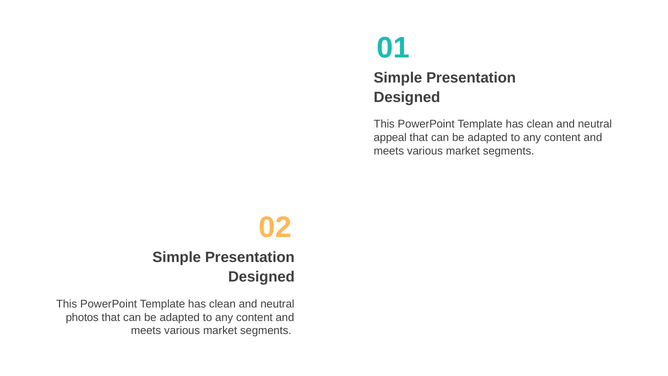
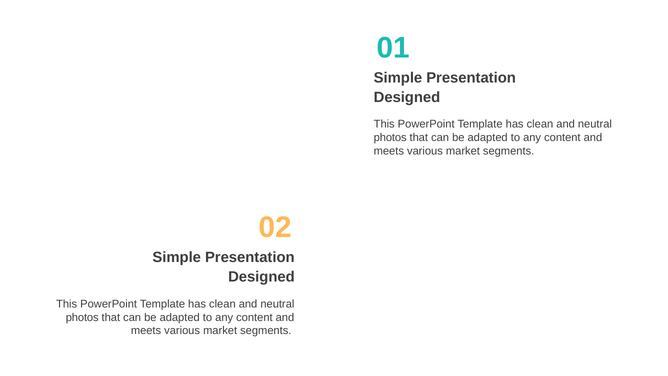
appeal: appeal -> photos (390, 138)
